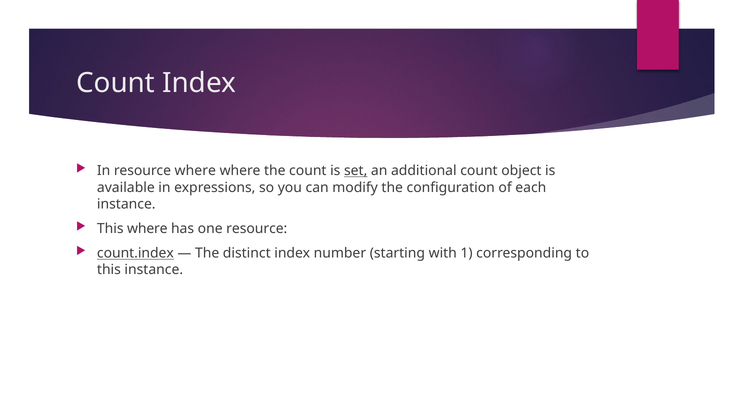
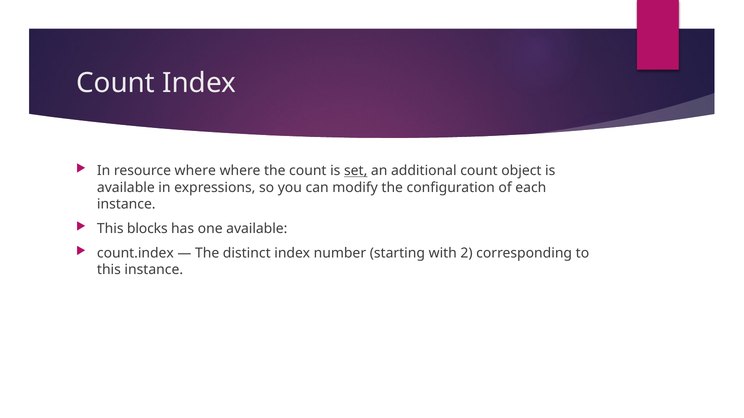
This where: where -> blocks (147, 229)
one resource: resource -> available (257, 229)
count.index underline: present -> none (135, 253)
1: 1 -> 2 (467, 253)
